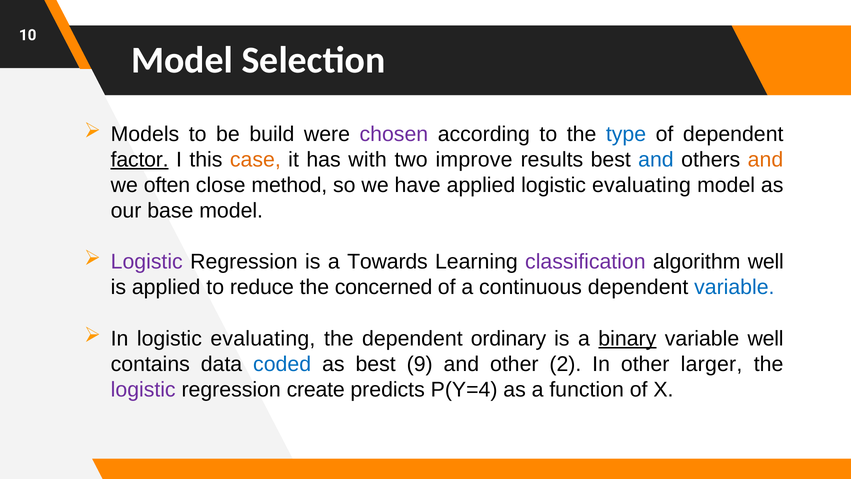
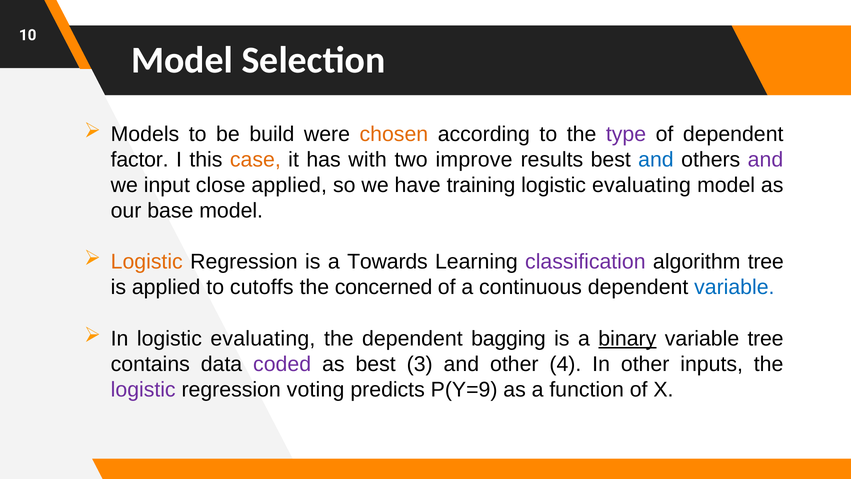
chosen colour: purple -> orange (394, 134)
type colour: blue -> purple (626, 134)
factor underline: present -> none (140, 160)
and colour: orange -> purple (765, 160)
often: often -> input (167, 185)
close method: method -> applied (289, 185)
have applied: applied -> training (481, 185)
Logistic colour: purple -> orange (147, 262)
algorithm well: well -> tree (766, 262)
reduce: reduce -> cutoffs (262, 287)
ordinary: ordinary -> bagging (508, 338)
variable well: well -> tree (766, 338)
coded colour: blue -> purple (282, 364)
9: 9 -> 3 (420, 364)
2: 2 -> 4 (565, 364)
larger: larger -> inputs (712, 364)
create: create -> voting (316, 389)
P(Y=4: P(Y=4 -> P(Y=9 (464, 389)
